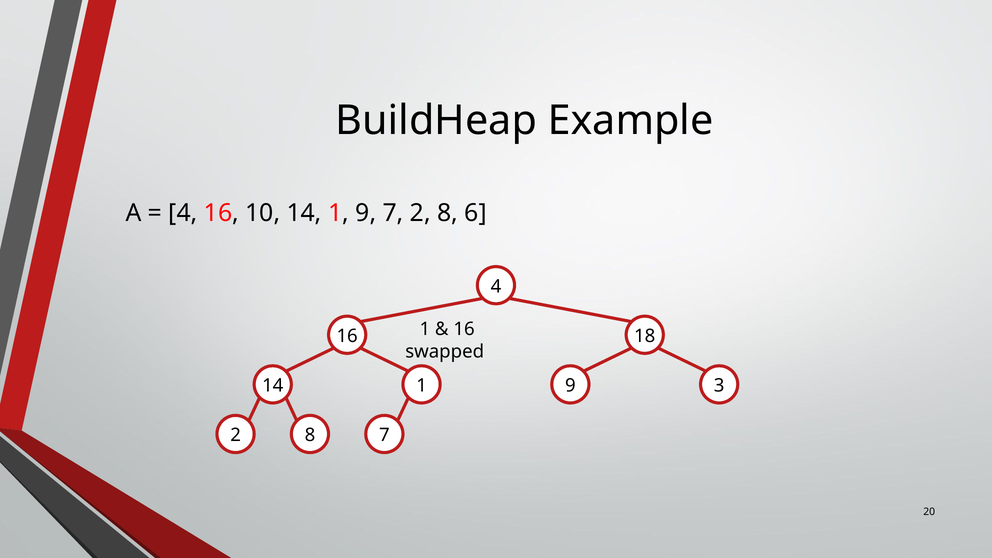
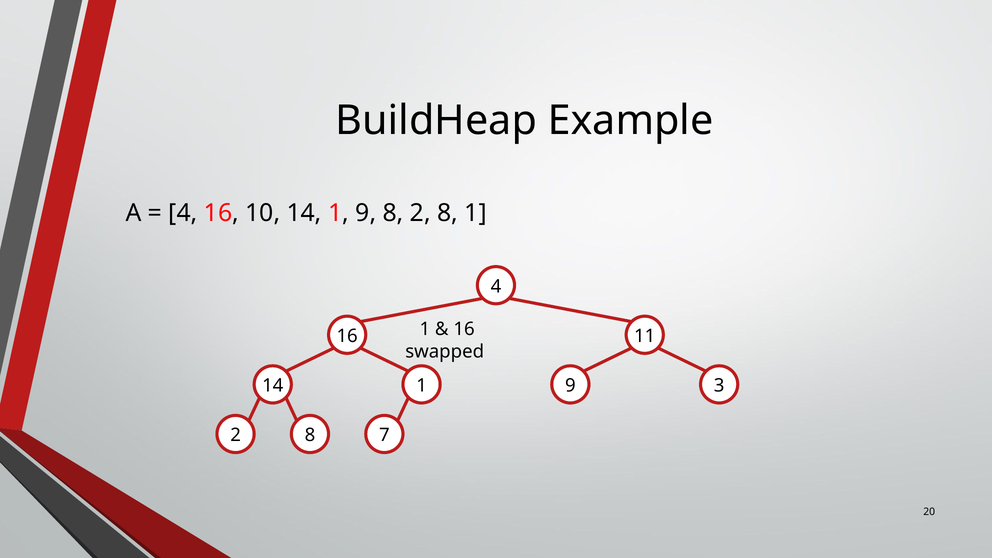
9 7: 7 -> 8 (393, 213)
8 6: 6 -> 1 (476, 213)
18: 18 -> 11 (645, 336)
